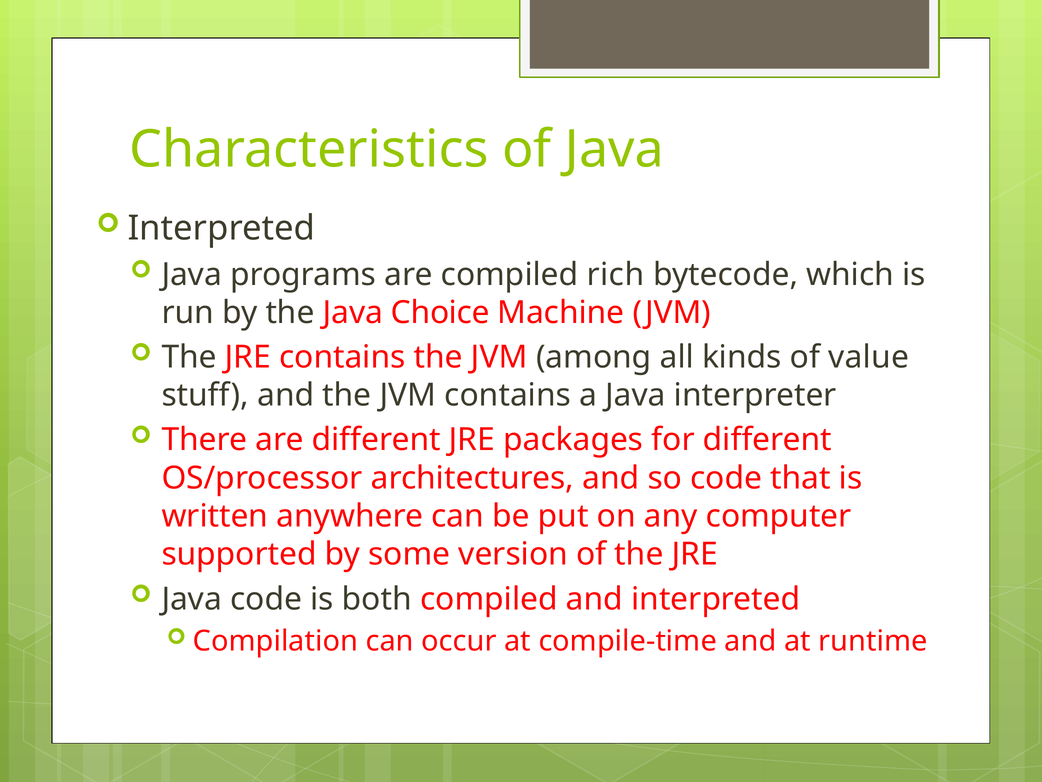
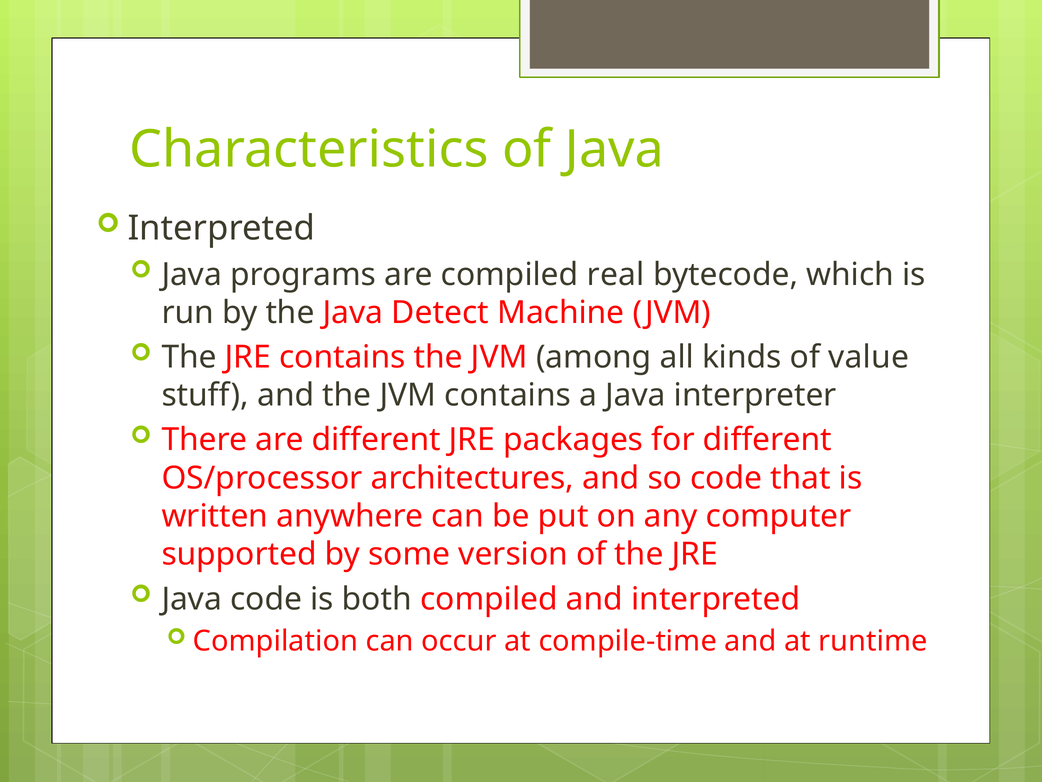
rich: rich -> real (616, 274)
Choice: Choice -> Detect (440, 312)
